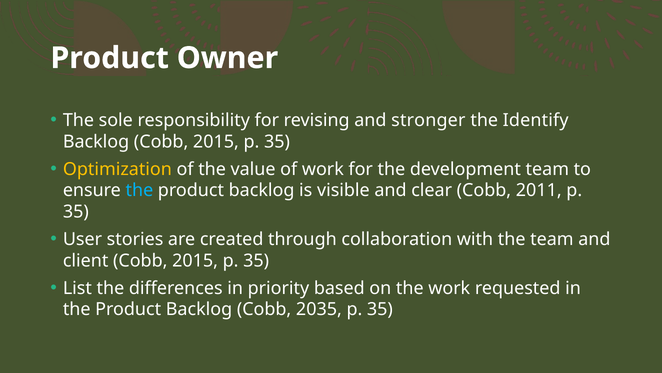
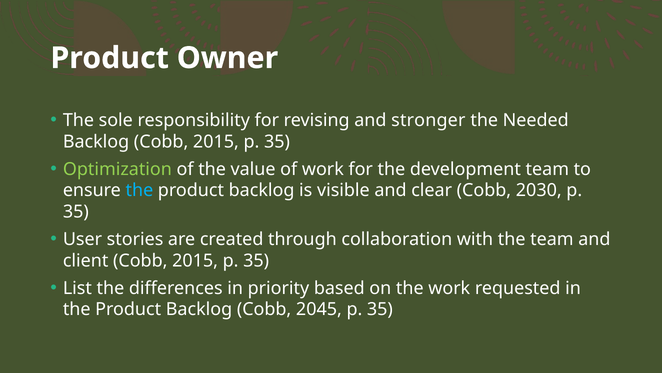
Identify: Identify -> Needed (536, 120)
Optimization colour: yellow -> light green (117, 169)
2011: 2011 -> 2030 (539, 190)
2035: 2035 -> 2045 (319, 309)
